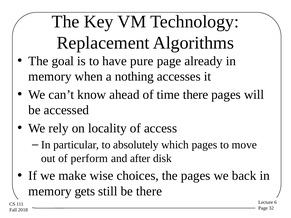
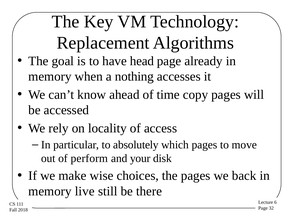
pure: pure -> head (142, 61)
time there: there -> copy (196, 95)
after: after -> your (140, 159)
gets: gets -> live (85, 191)
